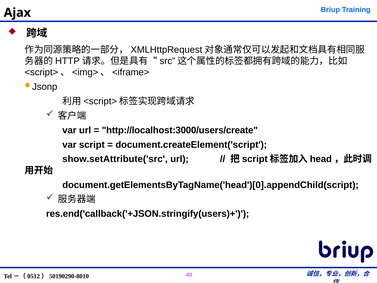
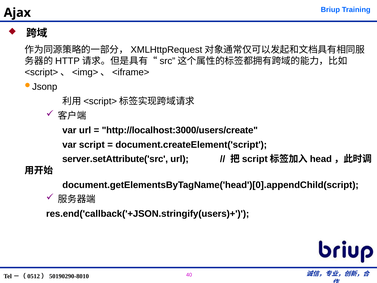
show.setAttribute('src: show.setAttribute('src -> server.setAttribute('src (115, 159)
